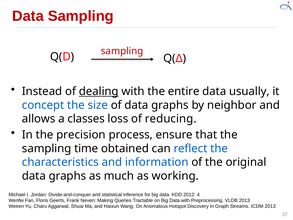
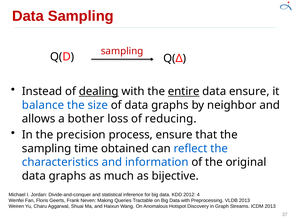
entire underline: none -> present (184, 91)
data usually: usually -> ensure (249, 91)
concept: concept -> balance (43, 105)
classes: classes -> bother (86, 119)
working: working -> bijective (175, 176)
